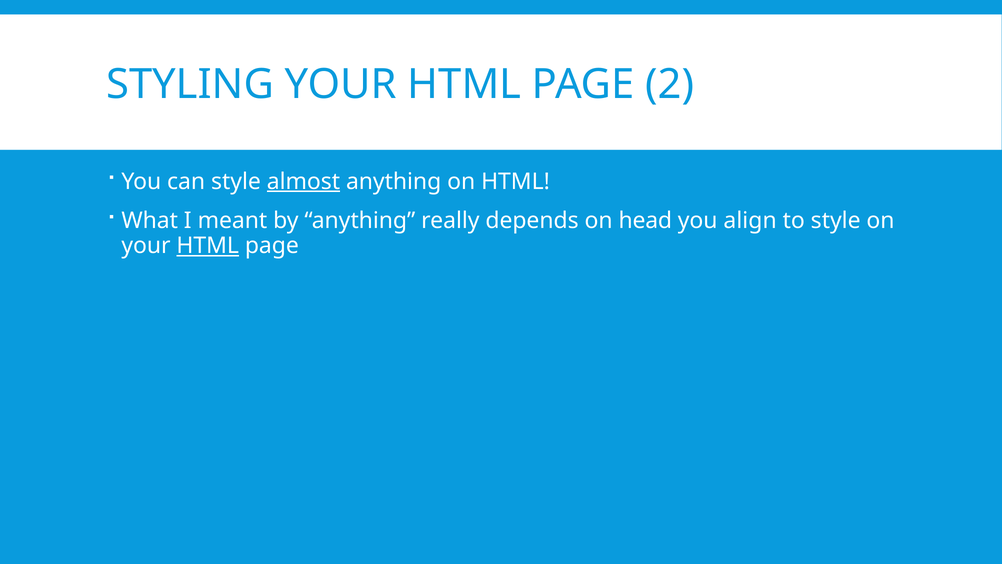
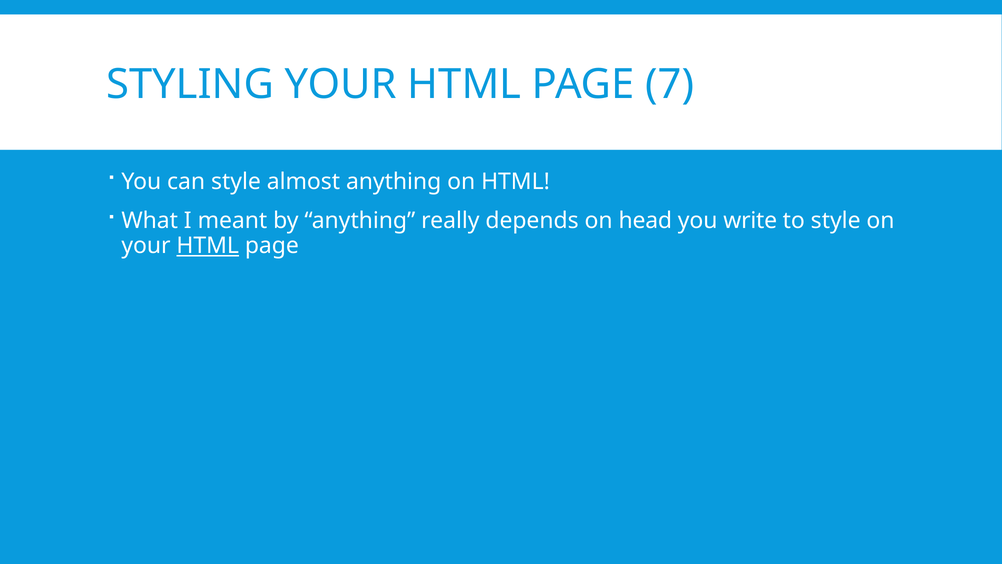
2: 2 -> 7 (670, 84)
almost underline: present -> none (303, 181)
align: align -> write (750, 221)
